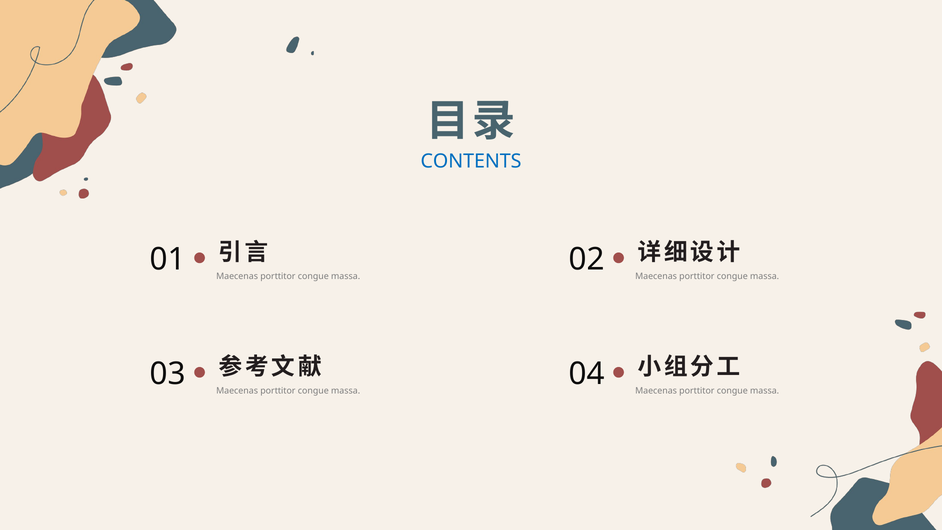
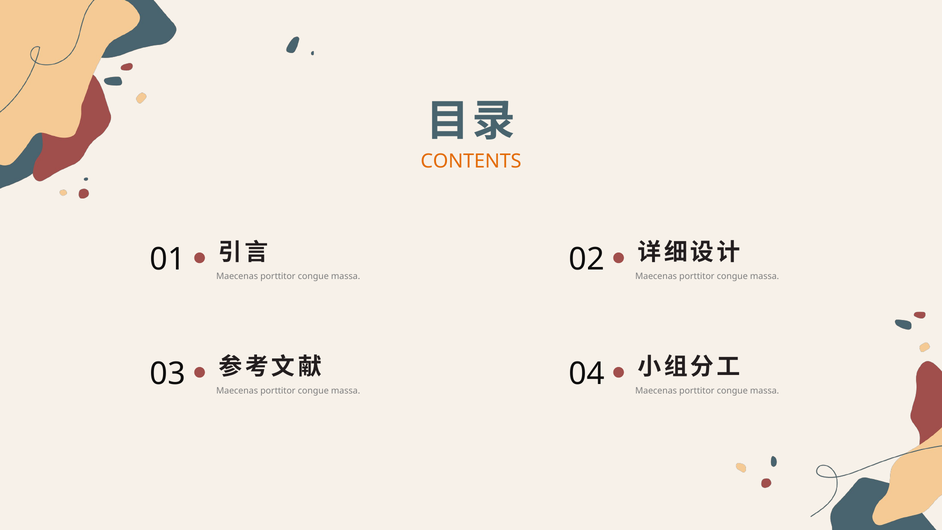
CONTENTS colour: blue -> orange (471, 161)
